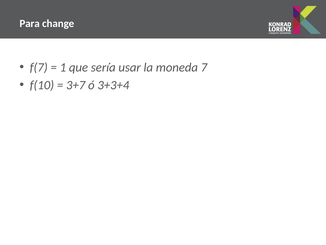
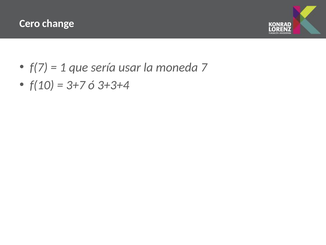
Para: Para -> Cero (30, 23)
